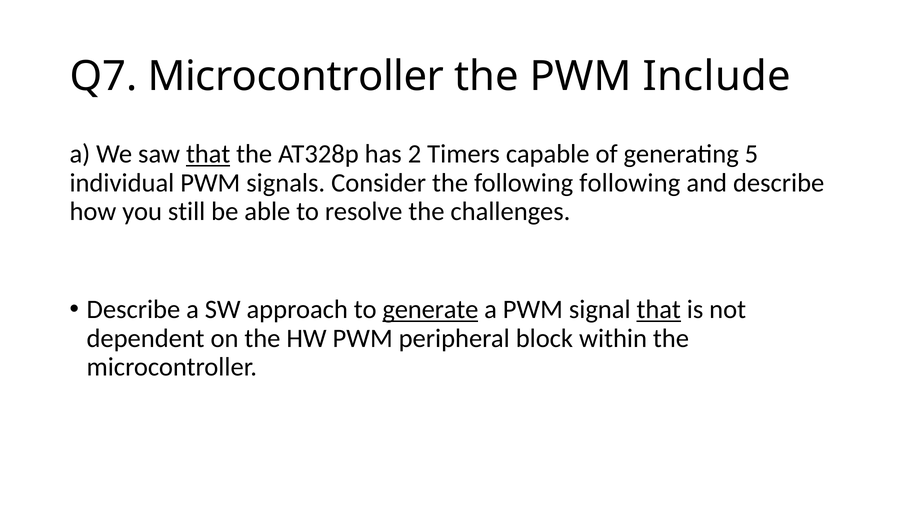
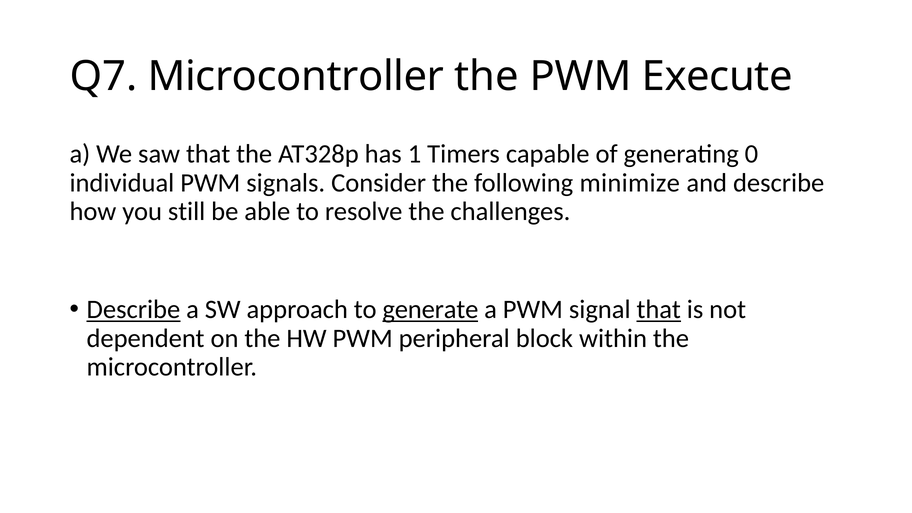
Include: Include -> Execute (717, 77)
that underline: present -> none (208, 154)
2: 2 -> 1 (414, 154)
5: 5 -> 0 (751, 154)
following following: following -> minimize (630, 183)
Describe underline: none -> present (133, 310)
